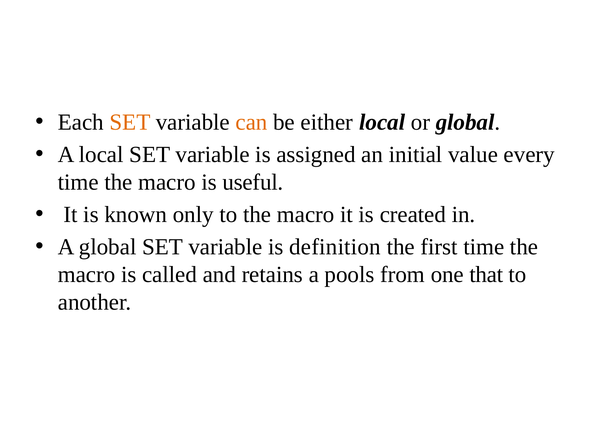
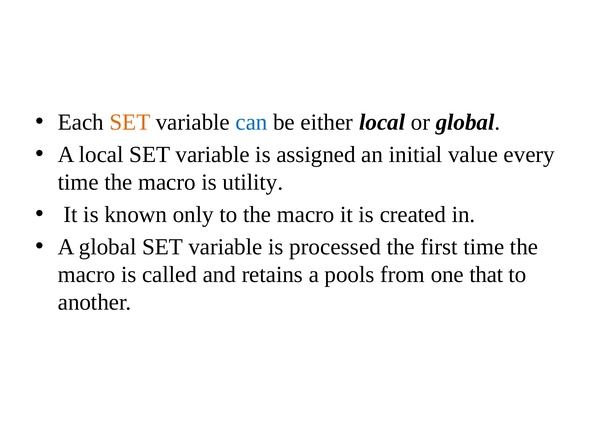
can colour: orange -> blue (251, 122)
useful: useful -> utility (253, 182)
definition: definition -> processed (335, 247)
